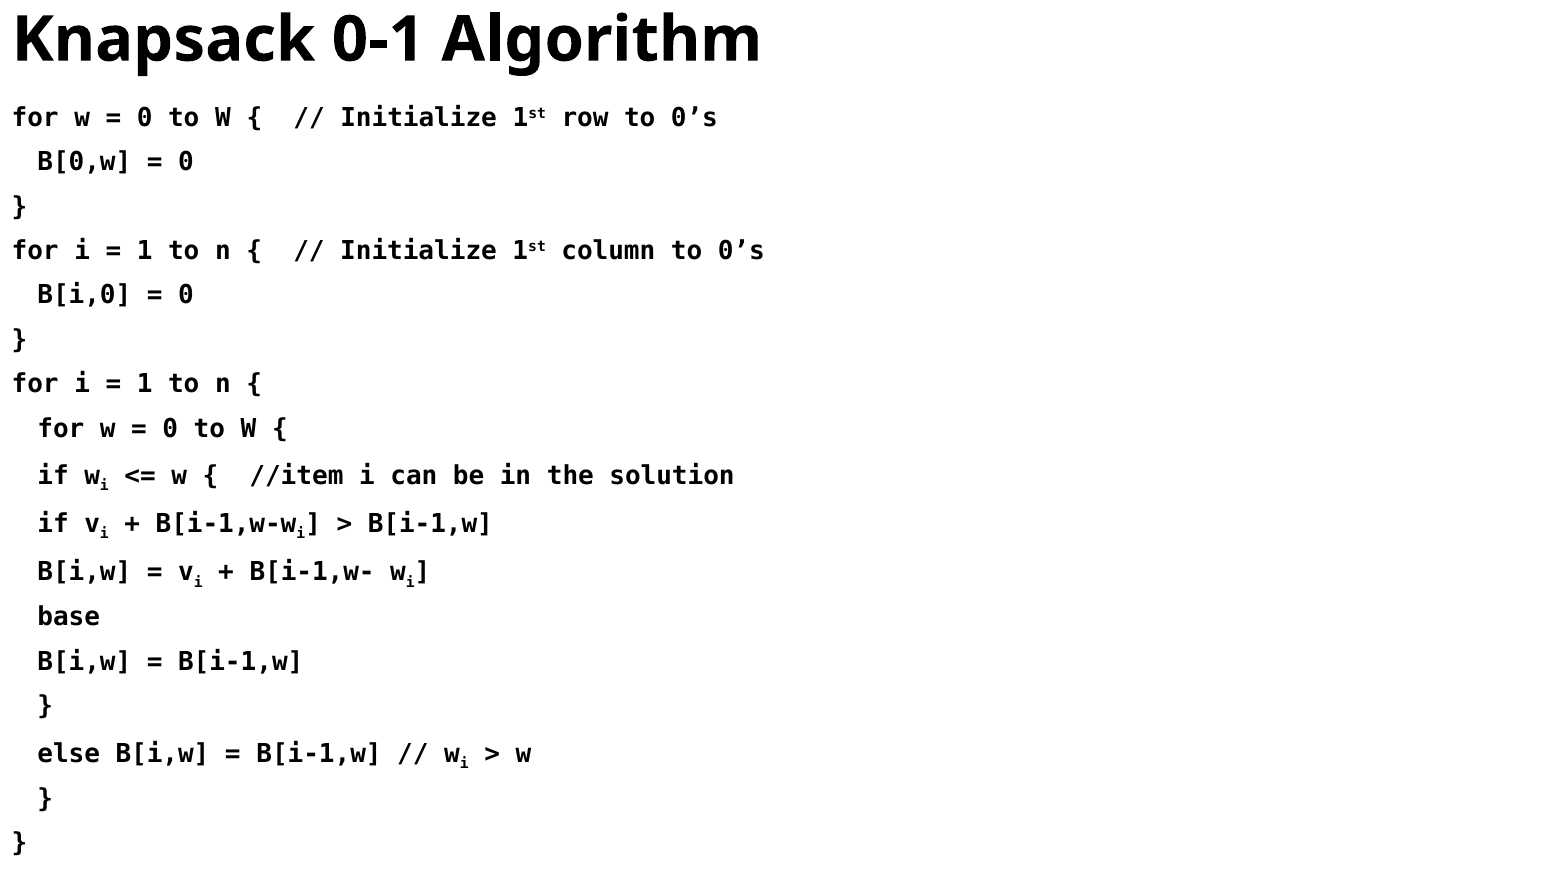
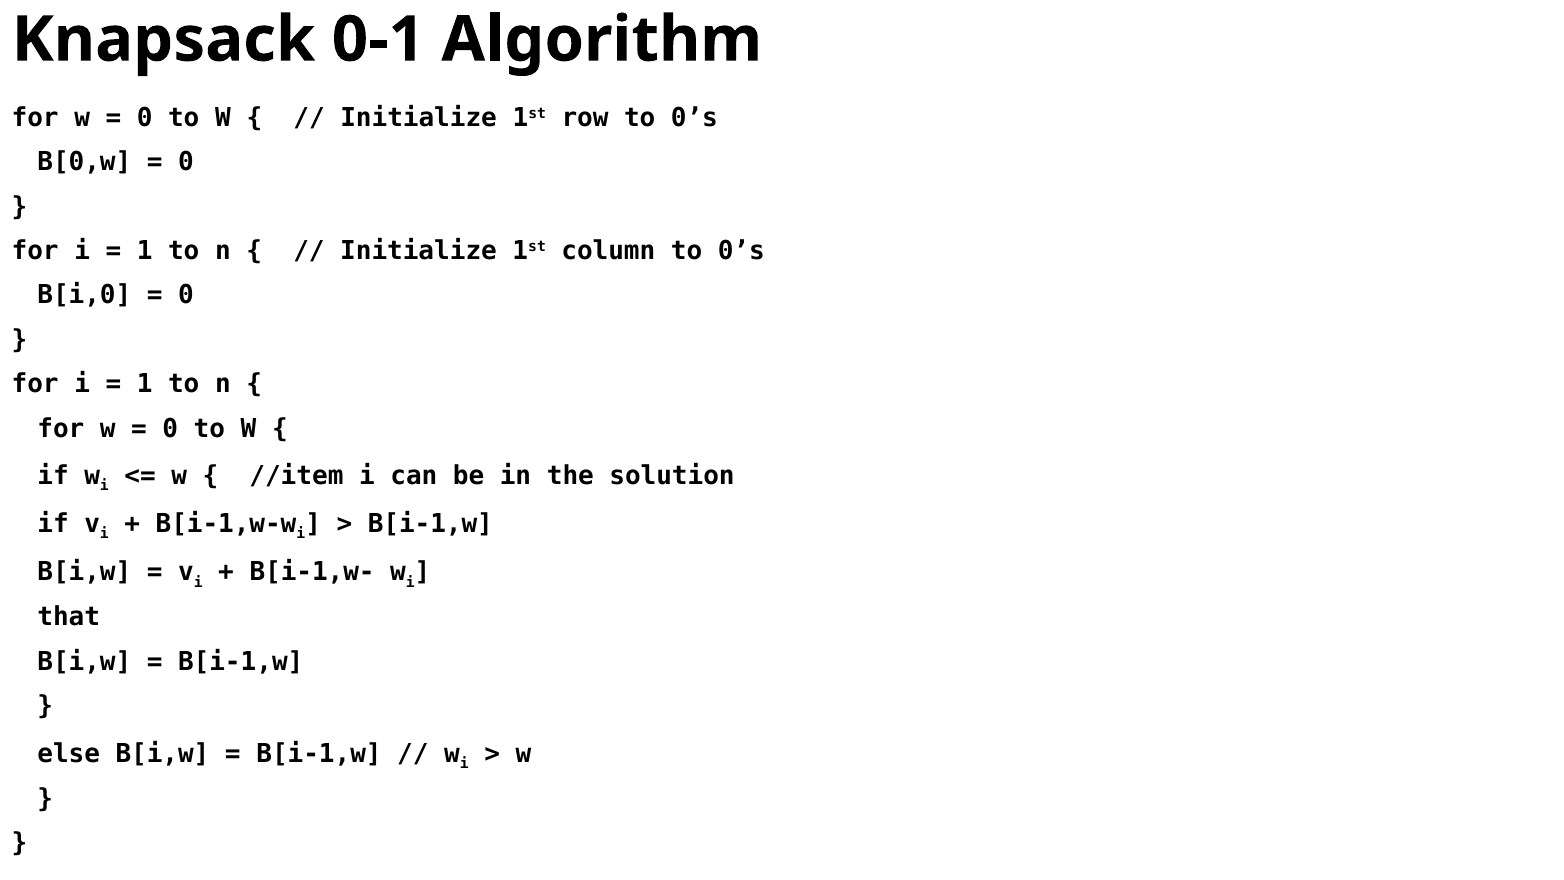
base: base -> that (69, 617)
